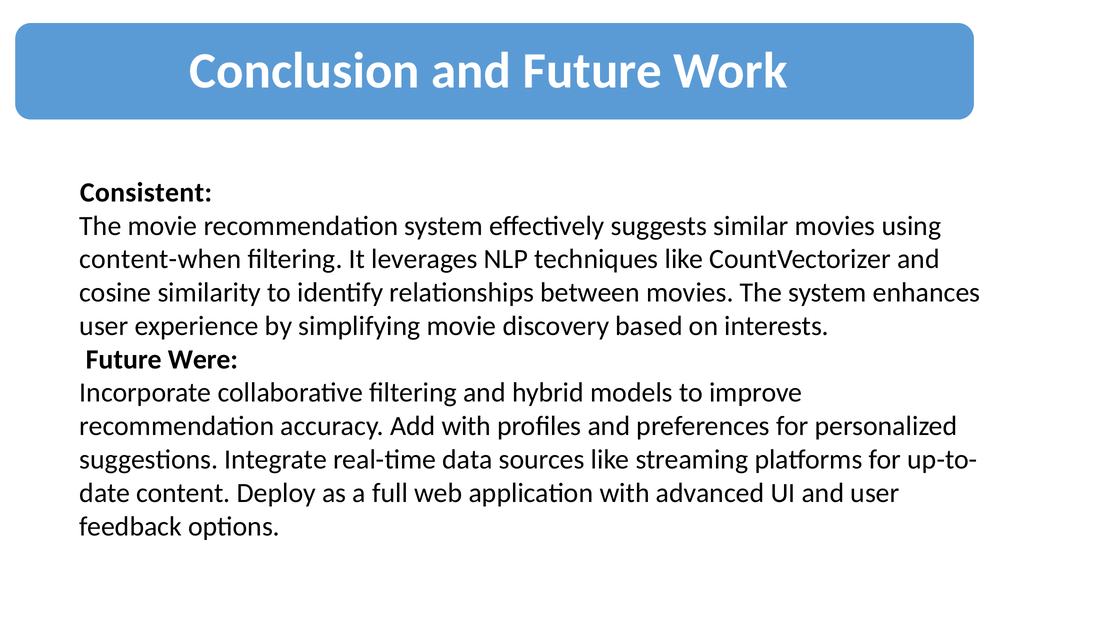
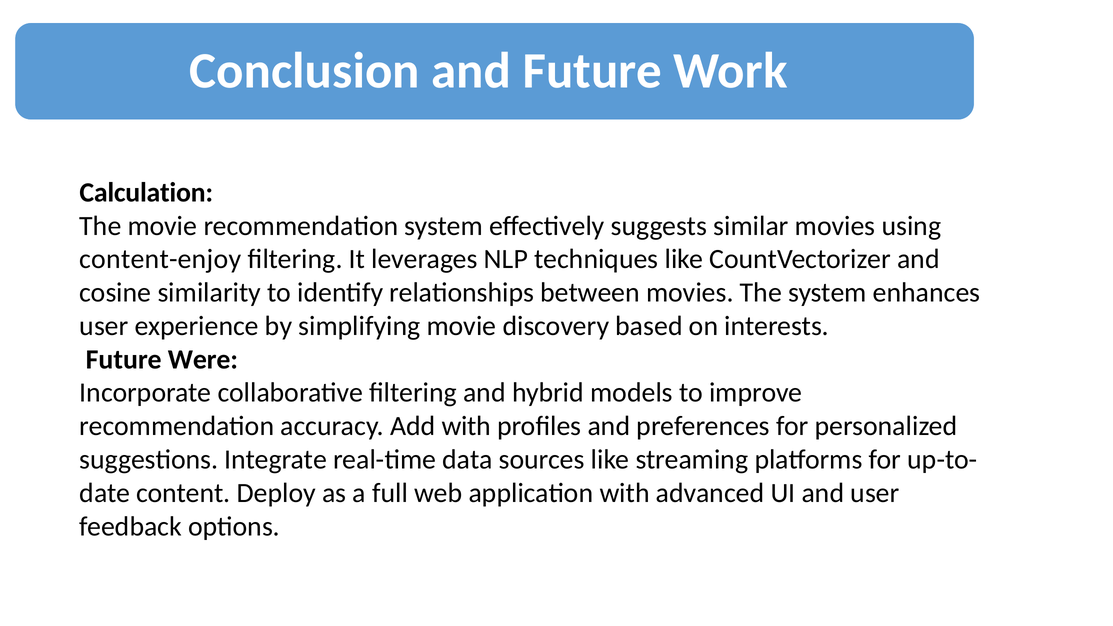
Consistent: Consistent -> Calculation (146, 192)
content-when: content-when -> content-enjoy (160, 259)
